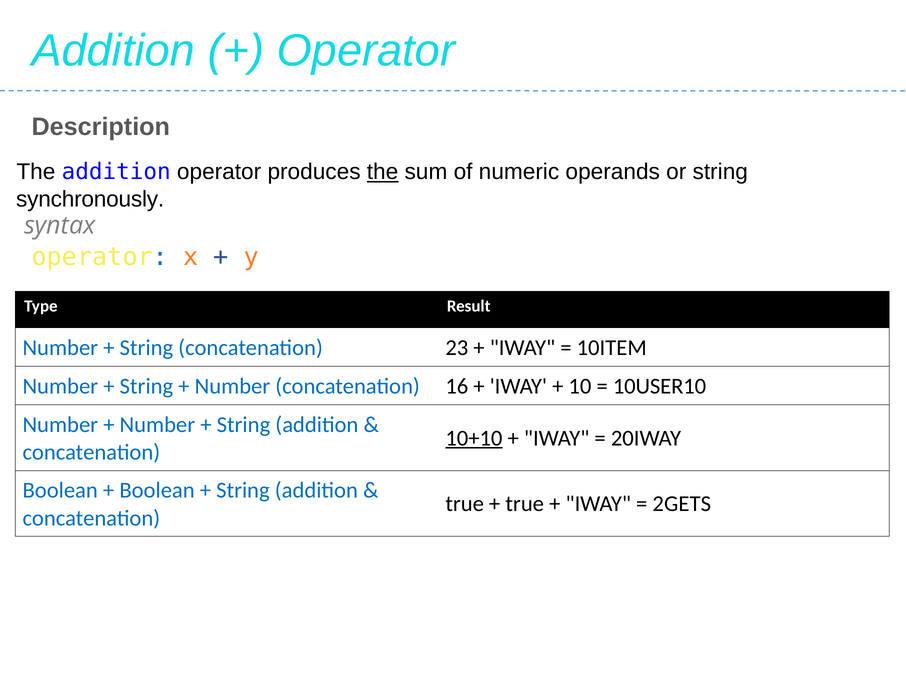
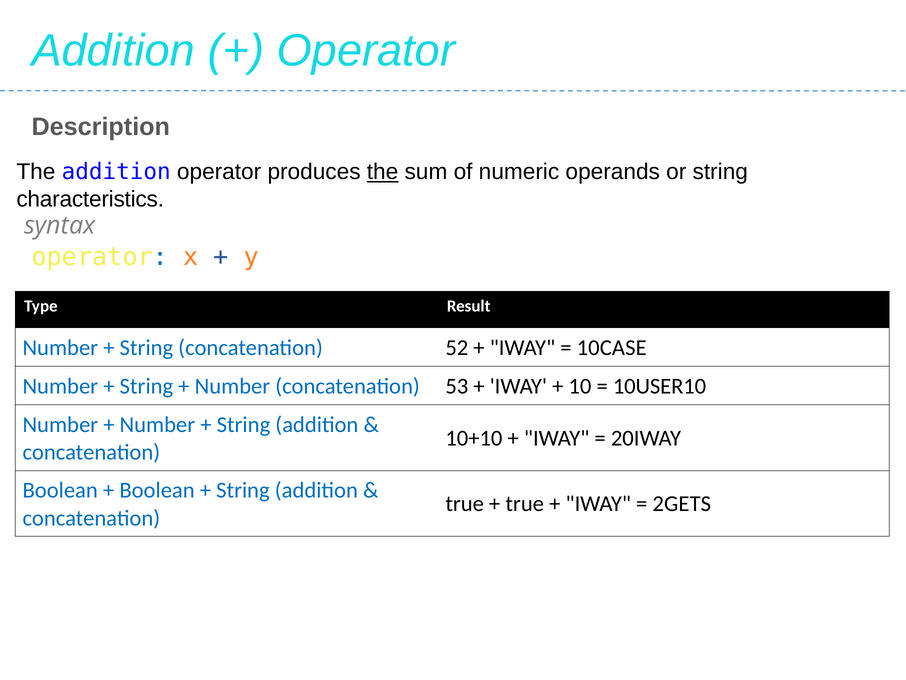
synchronously: synchronously -> characteristics (90, 199)
23: 23 -> 52 (457, 347)
10ITEM: 10ITEM -> 10CASE (612, 347)
16: 16 -> 53 (457, 386)
10+10 underline: present -> none (474, 438)
